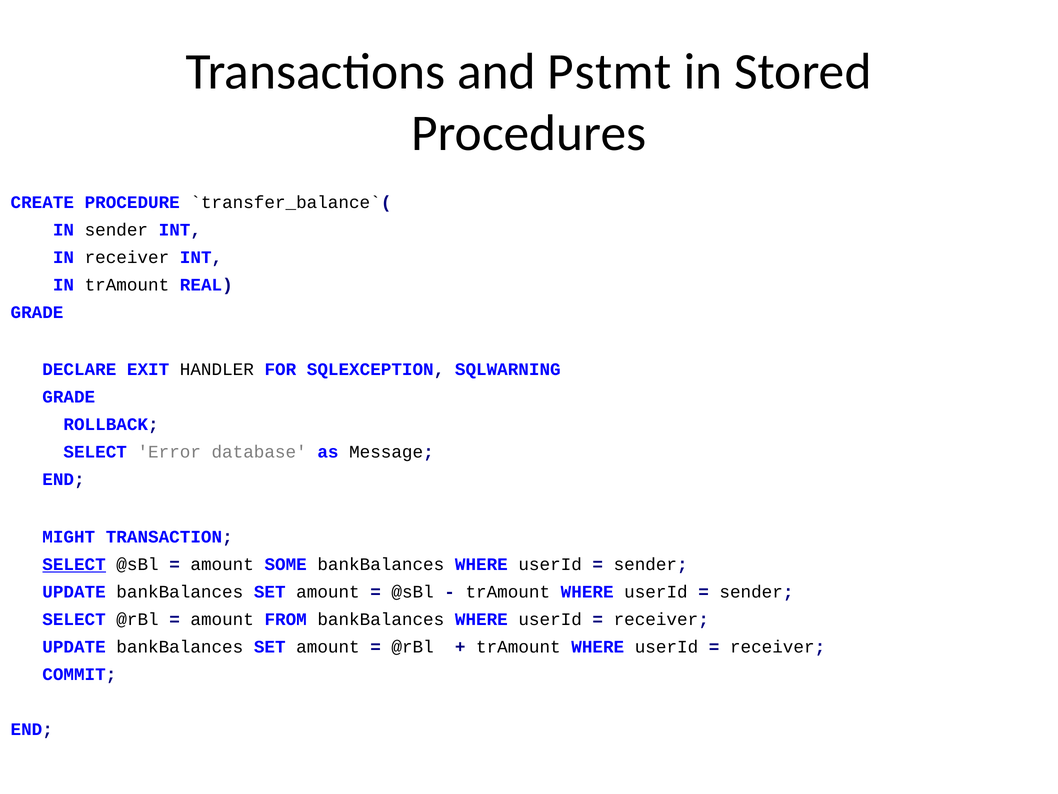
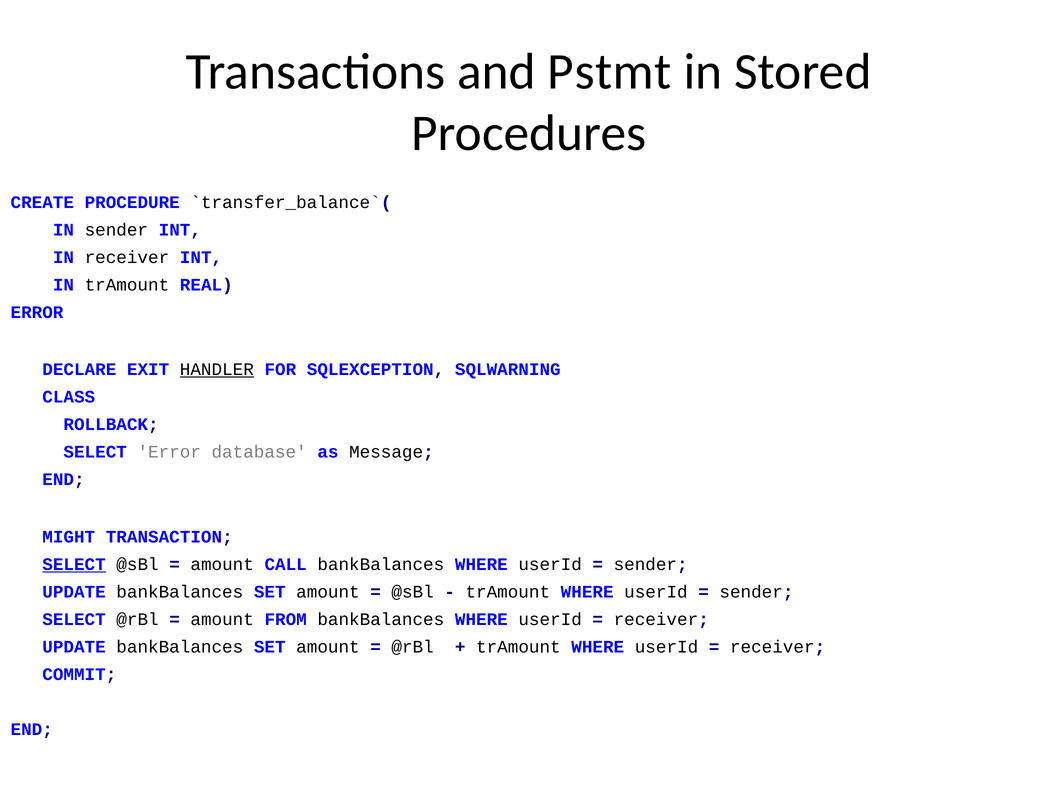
GRADE: GRADE -> ERROR (37, 312)
HANDLER underline: none -> present (217, 369)
GRADE: GRADE -> CLASS (69, 397)
SOME: SOME -> CALL (286, 564)
